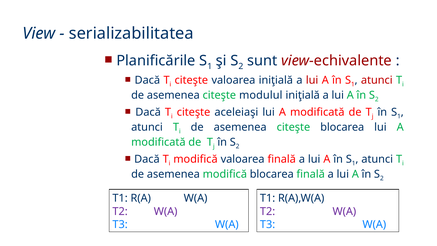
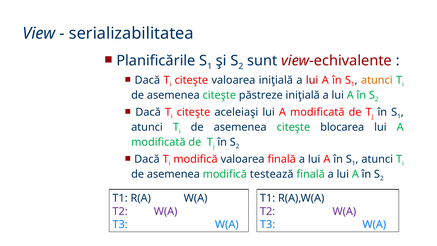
atunci colour: red -> orange (377, 80)
modulul: modulul -> păstreze (261, 95)
modifică blocarea: blocarea -> testează (272, 174)
